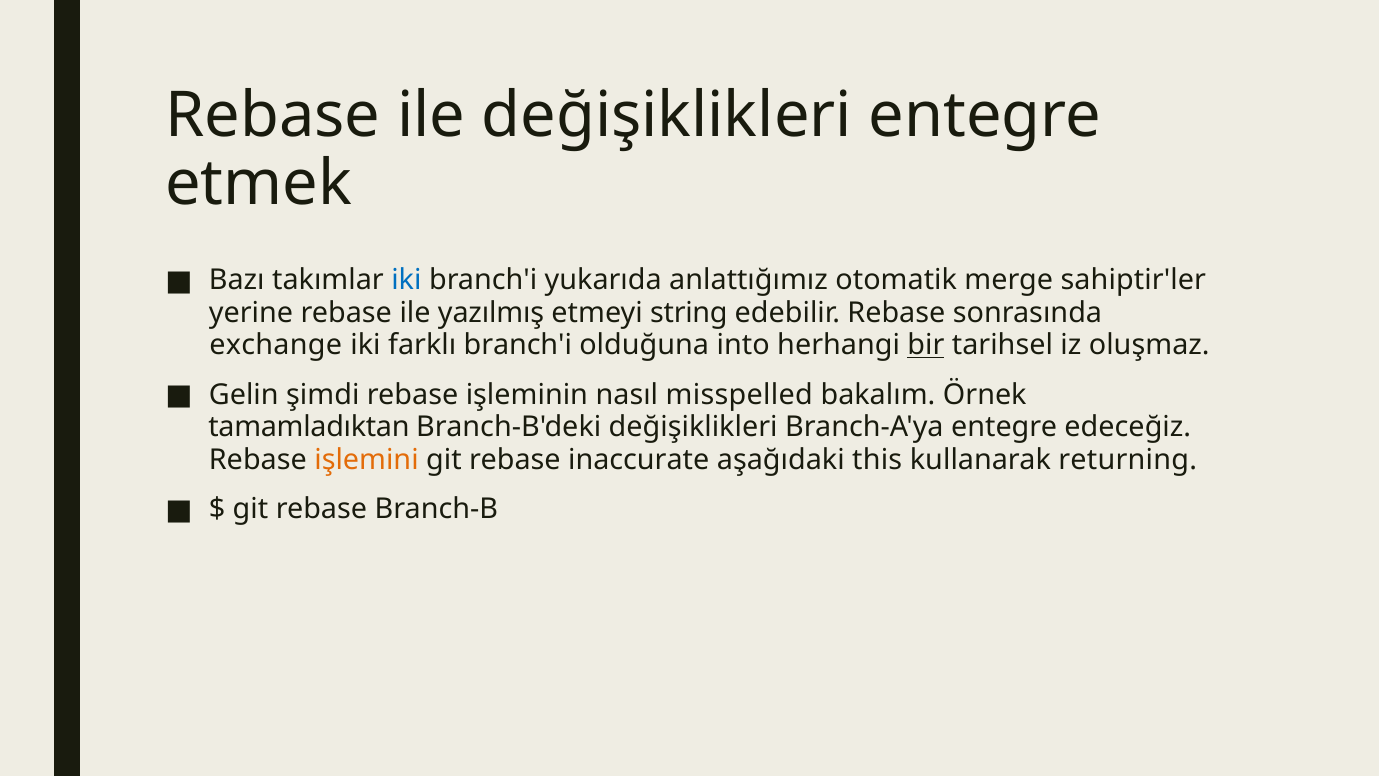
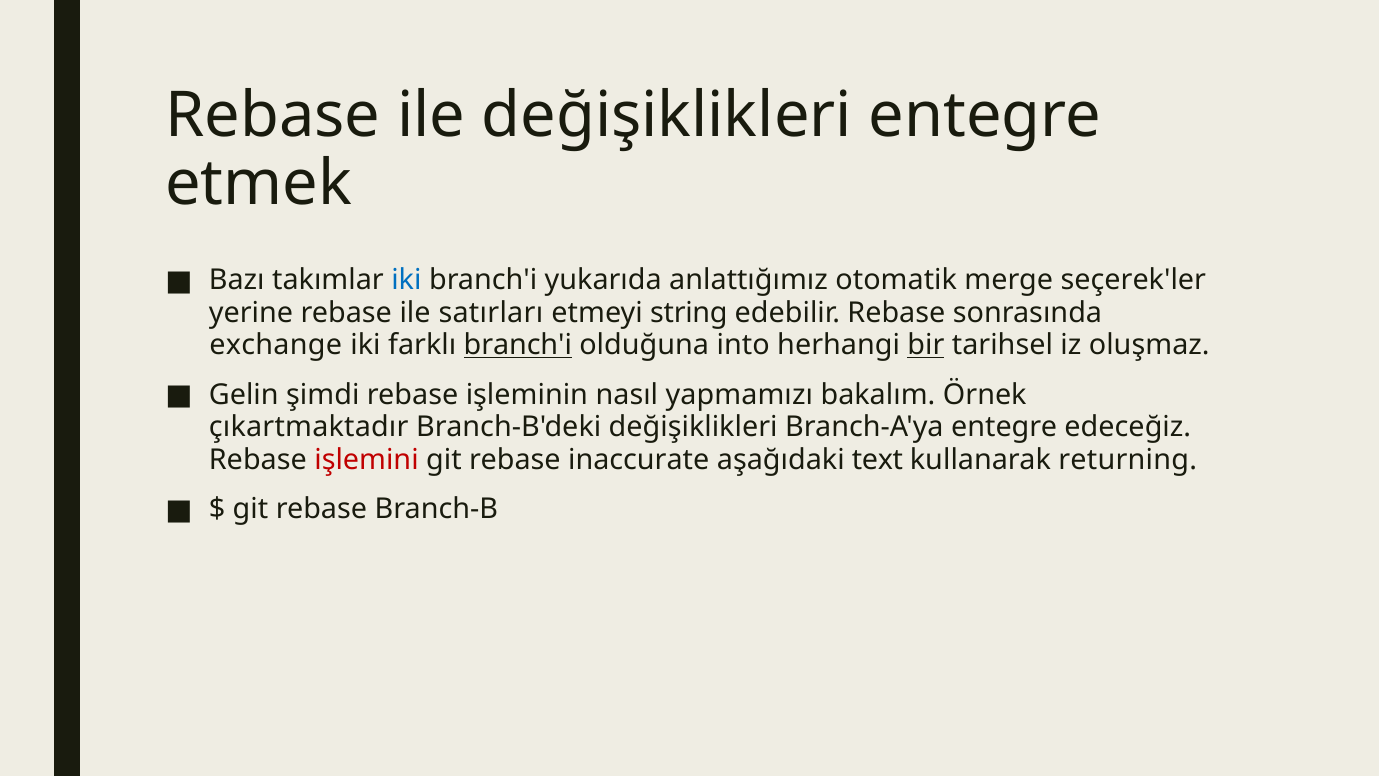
sahiptir'ler: sahiptir'ler -> seçerek'ler (1133, 280)
yazılmış: yazılmış -> satırları (491, 313)
branch'i underline: none -> present (518, 345)
misspelled: misspelled -> yapmamızı (739, 395)
tamamladıktan: tamamladıktan -> çıkartmaktadır (309, 427)
işlemini colour: orange -> red (367, 460)
this: this -> text (877, 460)
